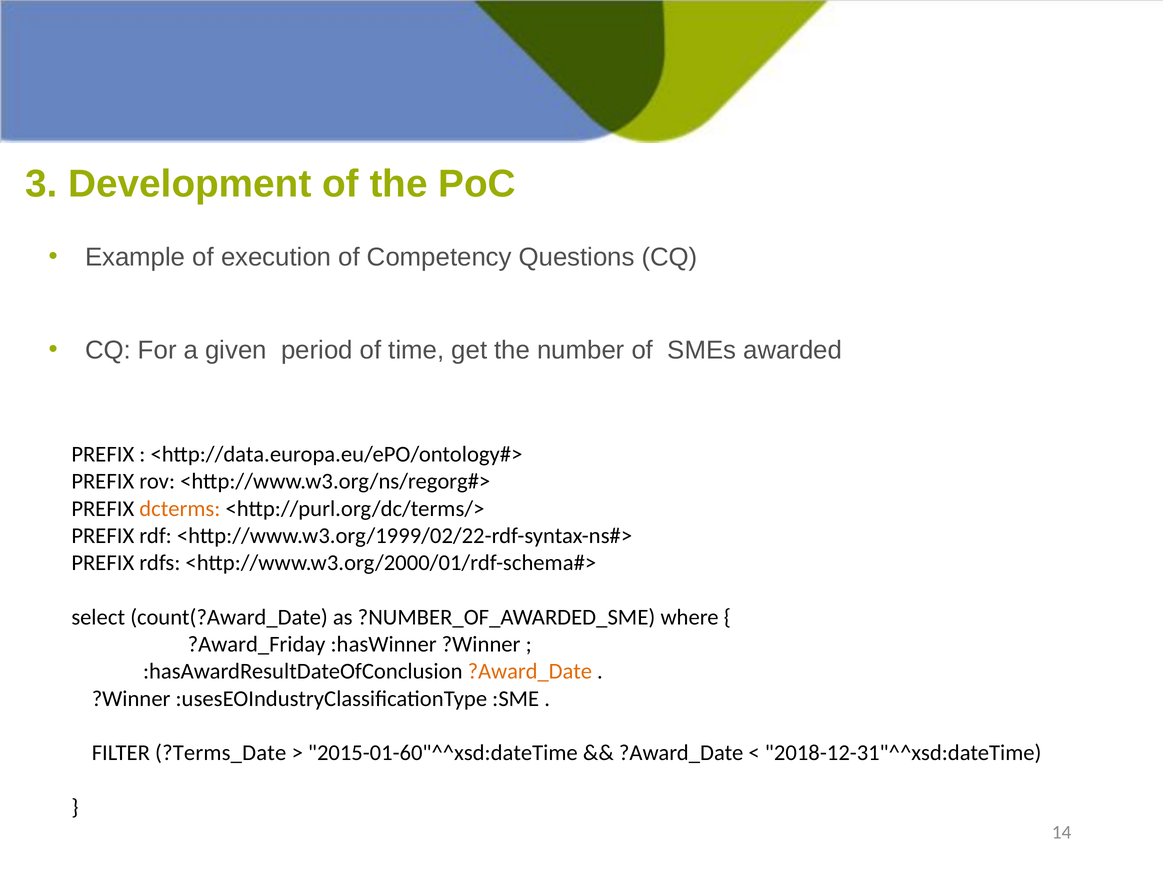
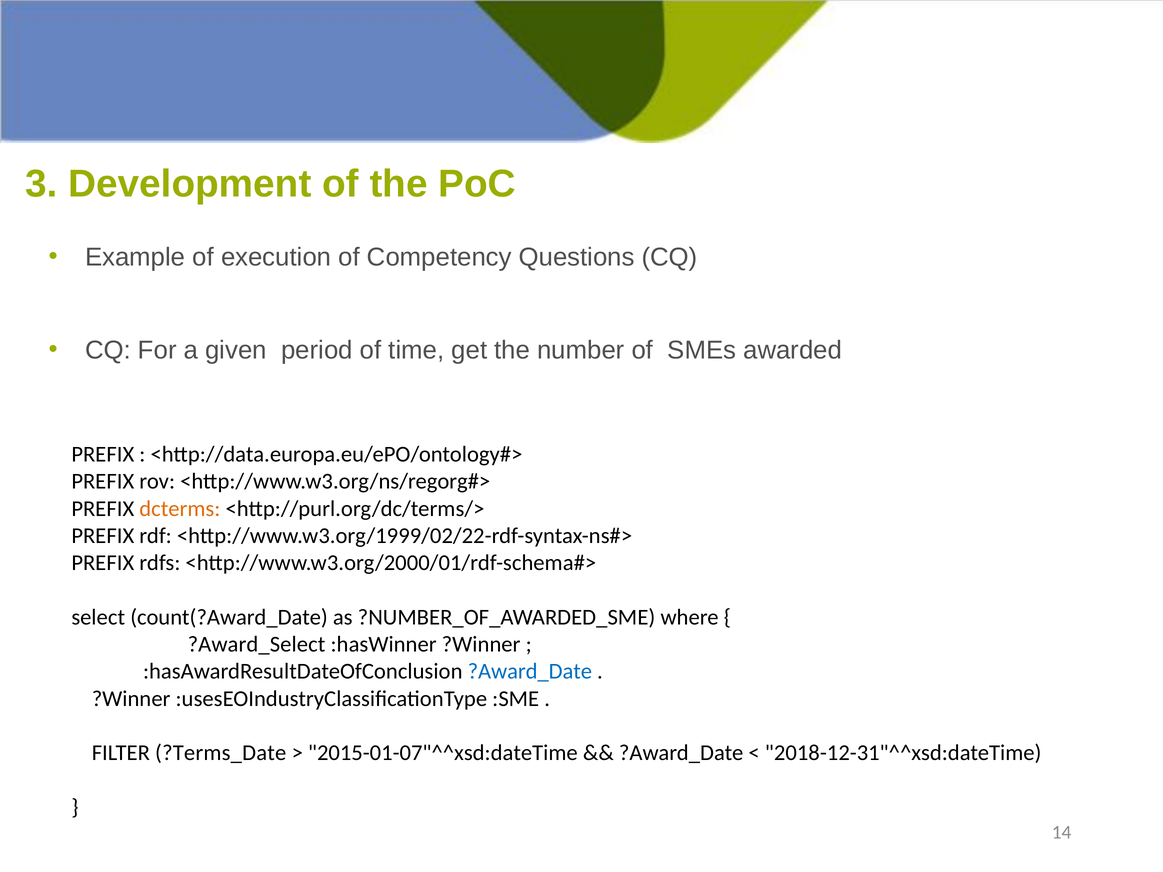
?Award_Friday: ?Award_Friday -> ?Award_Select (257, 644)
?Award_Date colour: orange -> blue (530, 672)
2015-01-60"^^xsd:dateTime: 2015-01-60"^^xsd:dateTime -> 2015-01-07"^^xsd:dateTime (443, 753)
